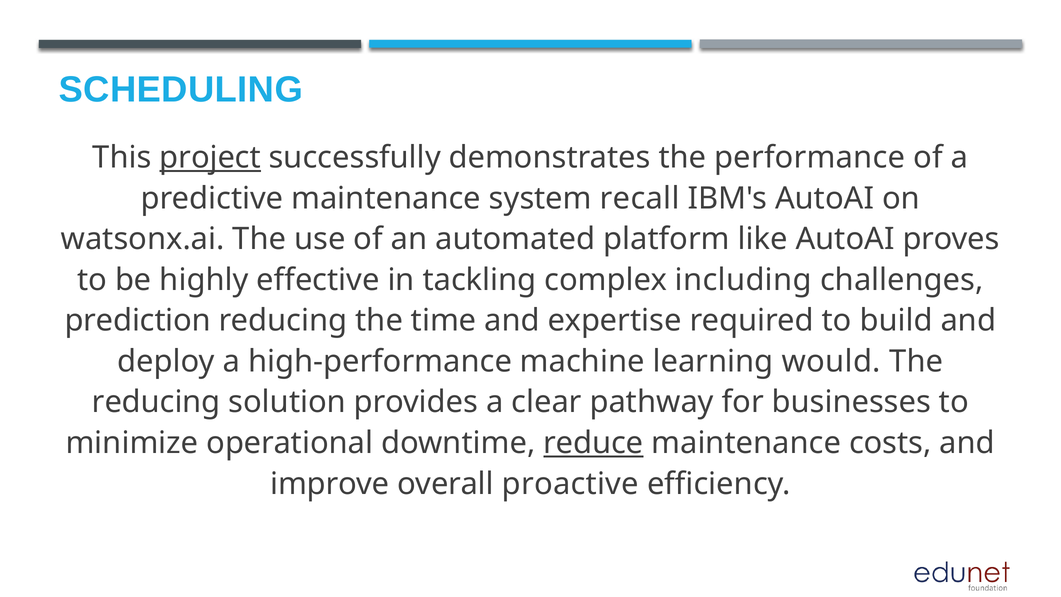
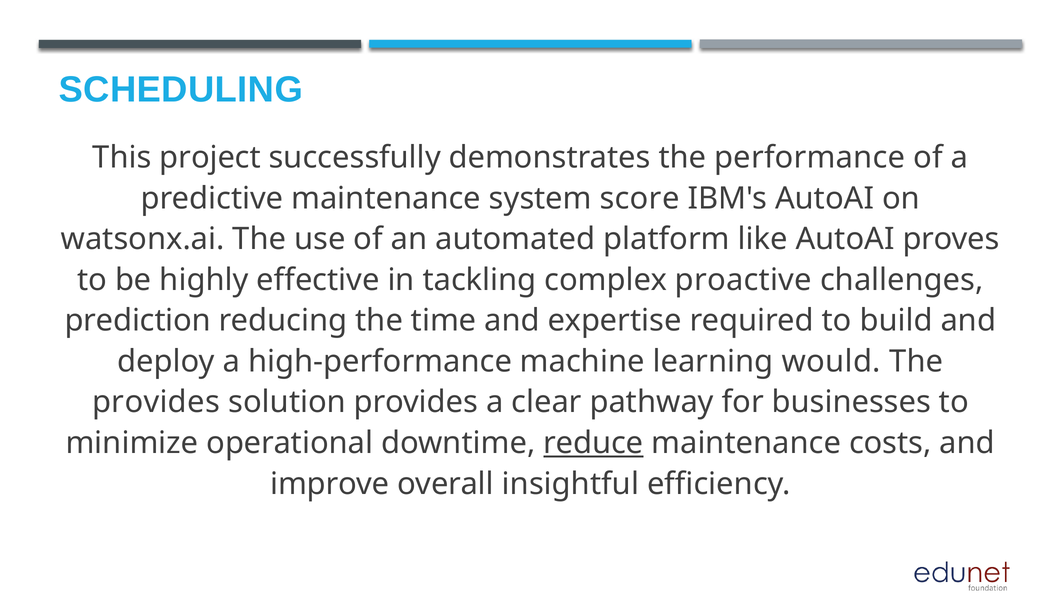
project underline: present -> none (210, 158)
recall: recall -> score (640, 198)
including: including -> proactive (743, 280)
reducing: reducing -> provides (156, 402)
proactive: proactive -> insightful (570, 484)
